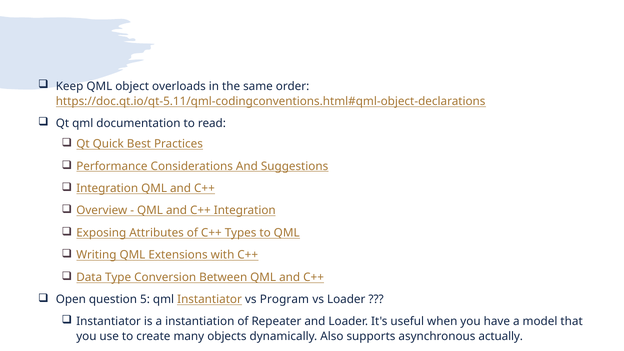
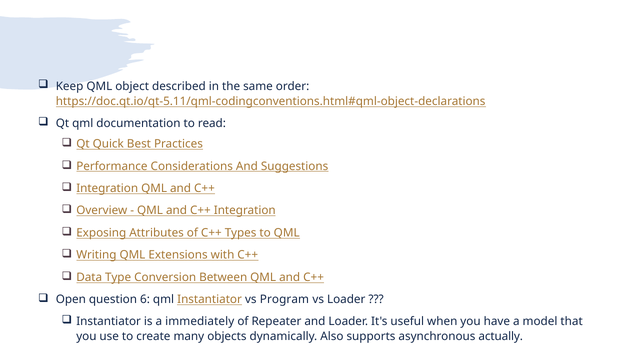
overloads: overloads -> described (179, 86)
5: 5 -> 6 (145, 299)
instantiation: instantiation -> immediately (200, 322)
